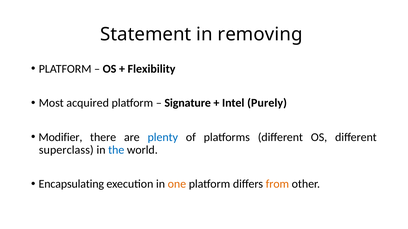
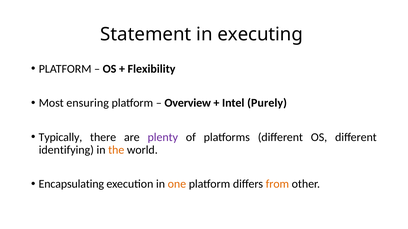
removing: removing -> executing (260, 34)
acquired: acquired -> ensuring (88, 103)
Signature: Signature -> Overview (188, 103)
Modifier: Modifier -> Typically (60, 137)
plenty colour: blue -> purple (163, 137)
superclass: superclass -> identifying (66, 150)
the colour: blue -> orange (116, 150)
